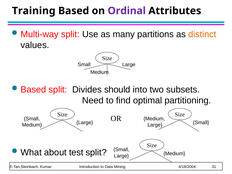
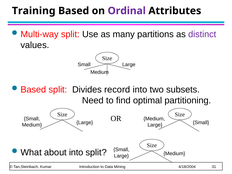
distinct colour: orange -> purple (202, 34)
should: should -> record (117, 90)
about test: test -> into (76, 152)
